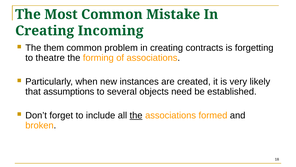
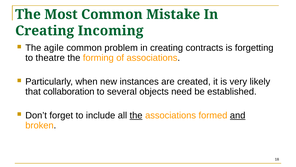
them: them -> agile (54, 48)
assumptions: assumptions -> collaboration (69, 91)
and underline: none -> present (238, 115)
